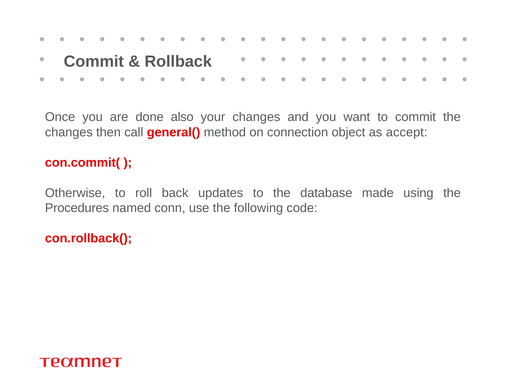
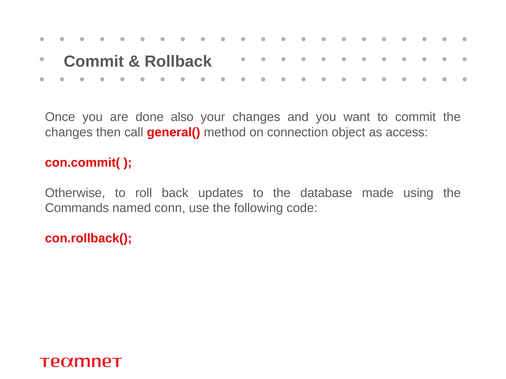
accept: accept -> access (407, 132)
Procedures: Procedures -> Commands (77, 208)
